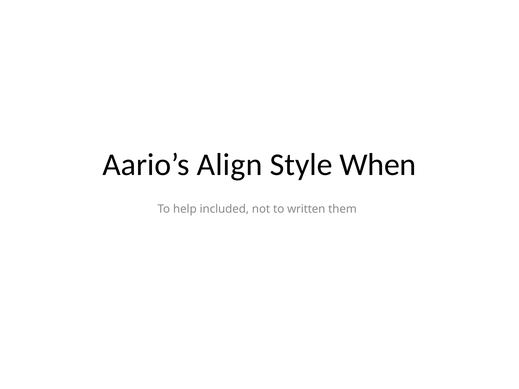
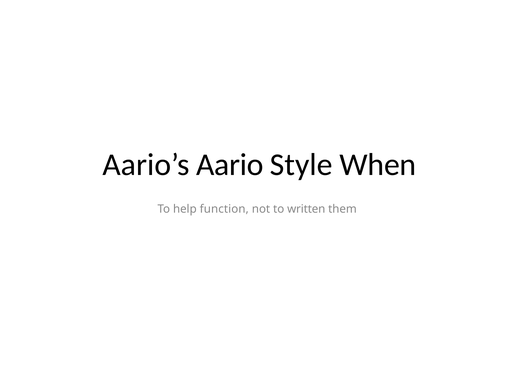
Align: Align -> Aario (230, 165)
included: included -> function (224, 209)
